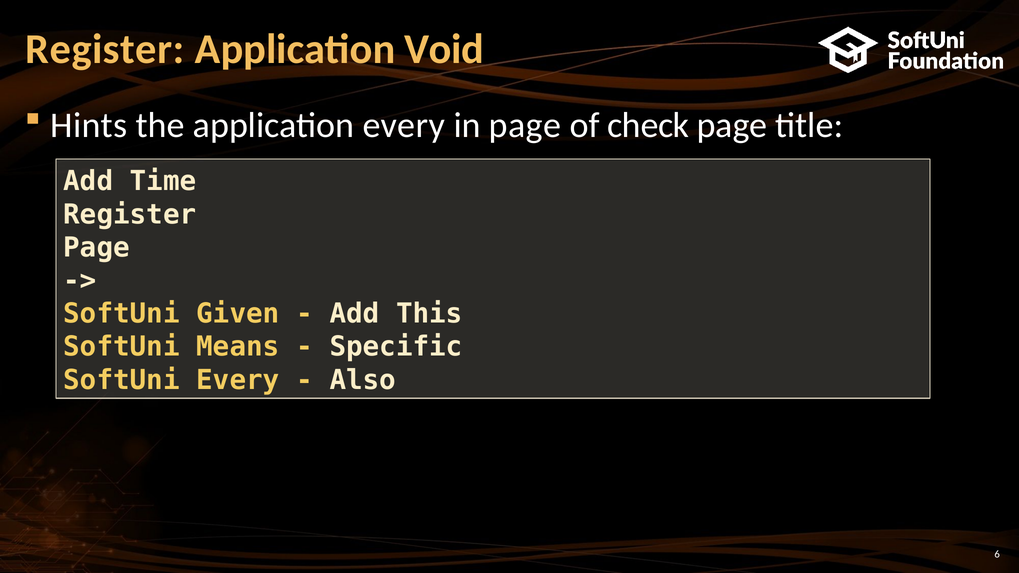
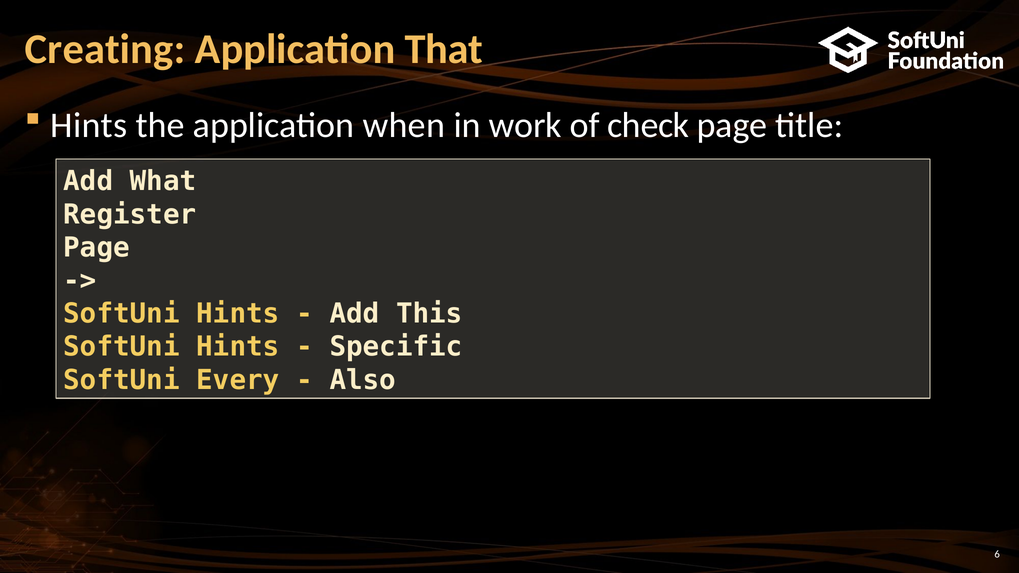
Register: Register -> Creating (105, 50)
Void: Void -> That (444, 50)
application every: every -> when (404, 126)
in page: page -> work (525, 126)
Time: Time -> What (163, 181)
Given: Given -> Hints (238, 314)
Means: Means -> Hints (238, 347)
